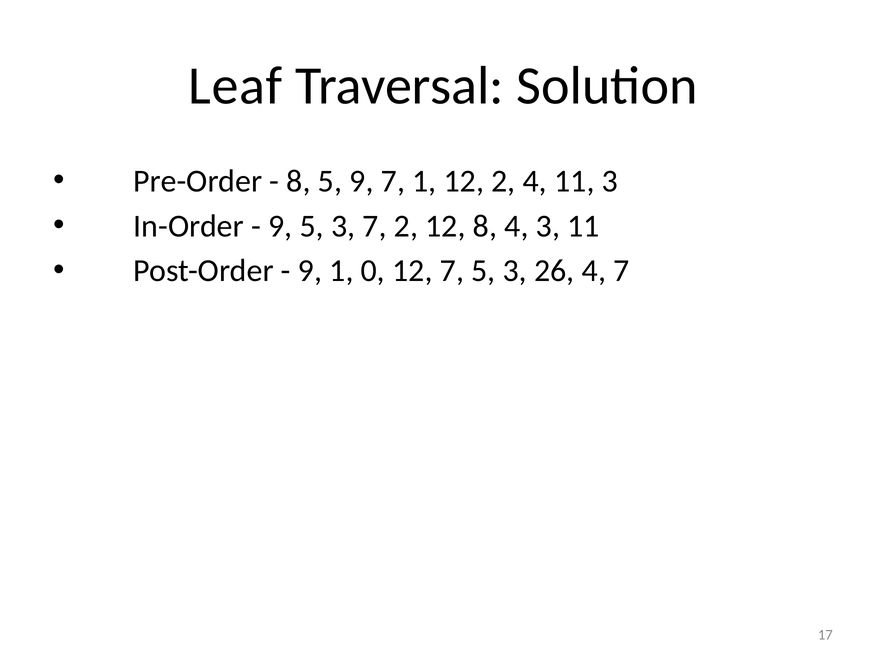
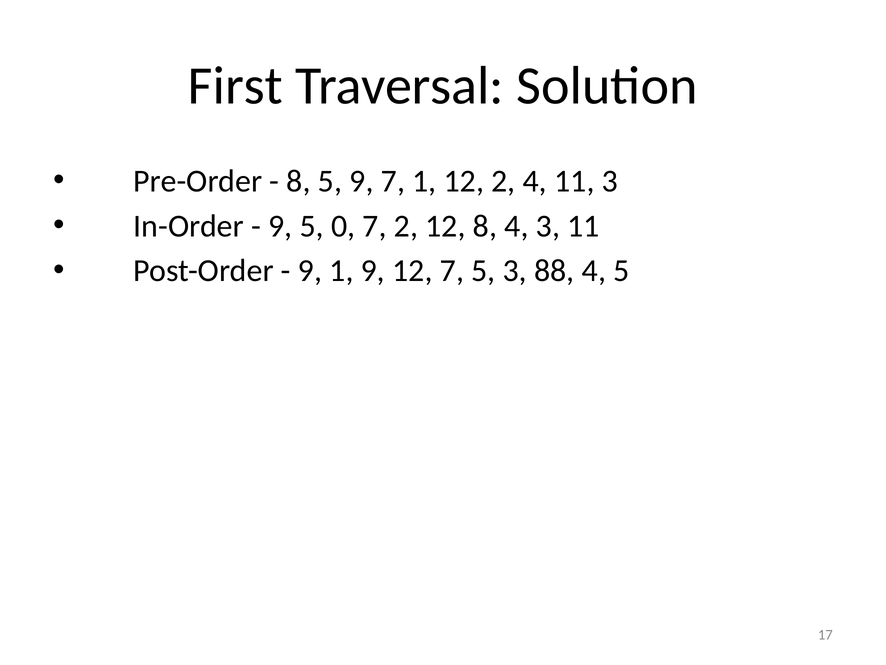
Leaf: Leaf -> First (236, 86)
9 5 3: 3 -> 0 (343, 226)
1 0: 0 -> 9 (373, 271)
26: 26 -> 88 (554, 271)
4 7: 7 -> 5 (621, 271)
